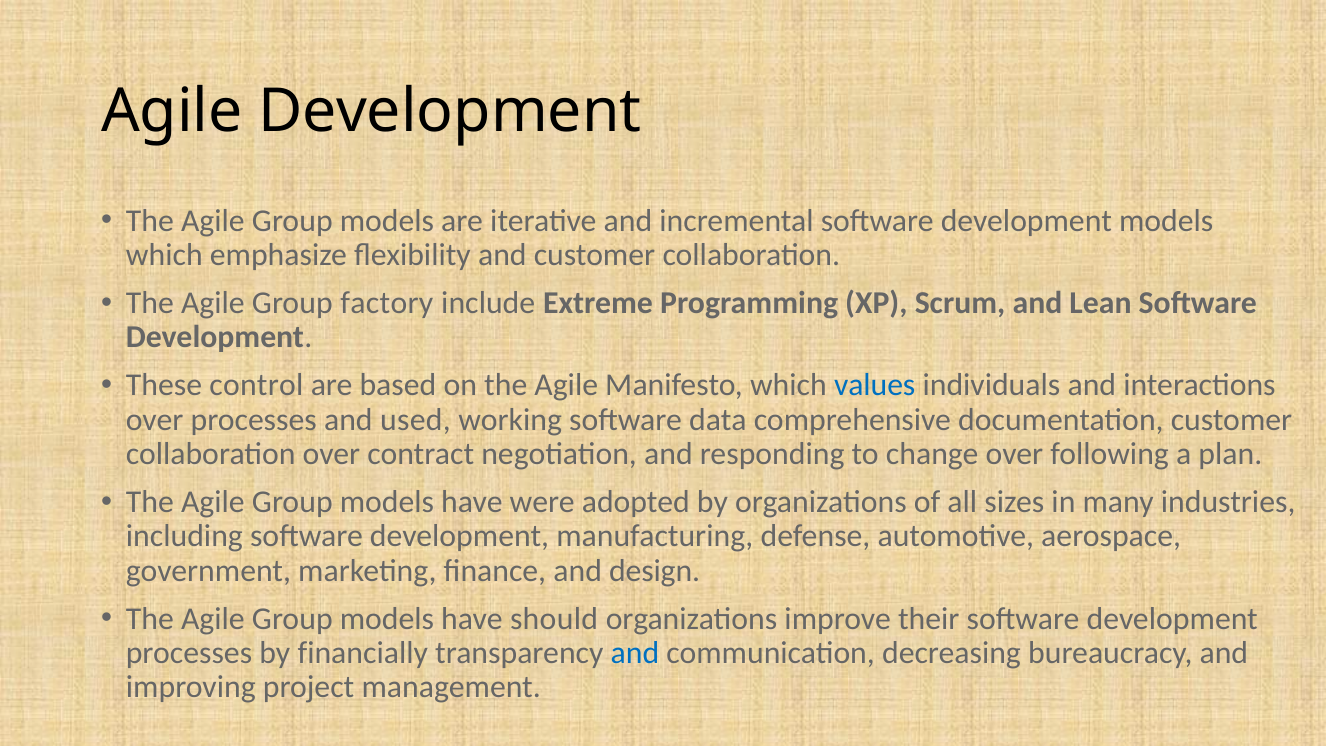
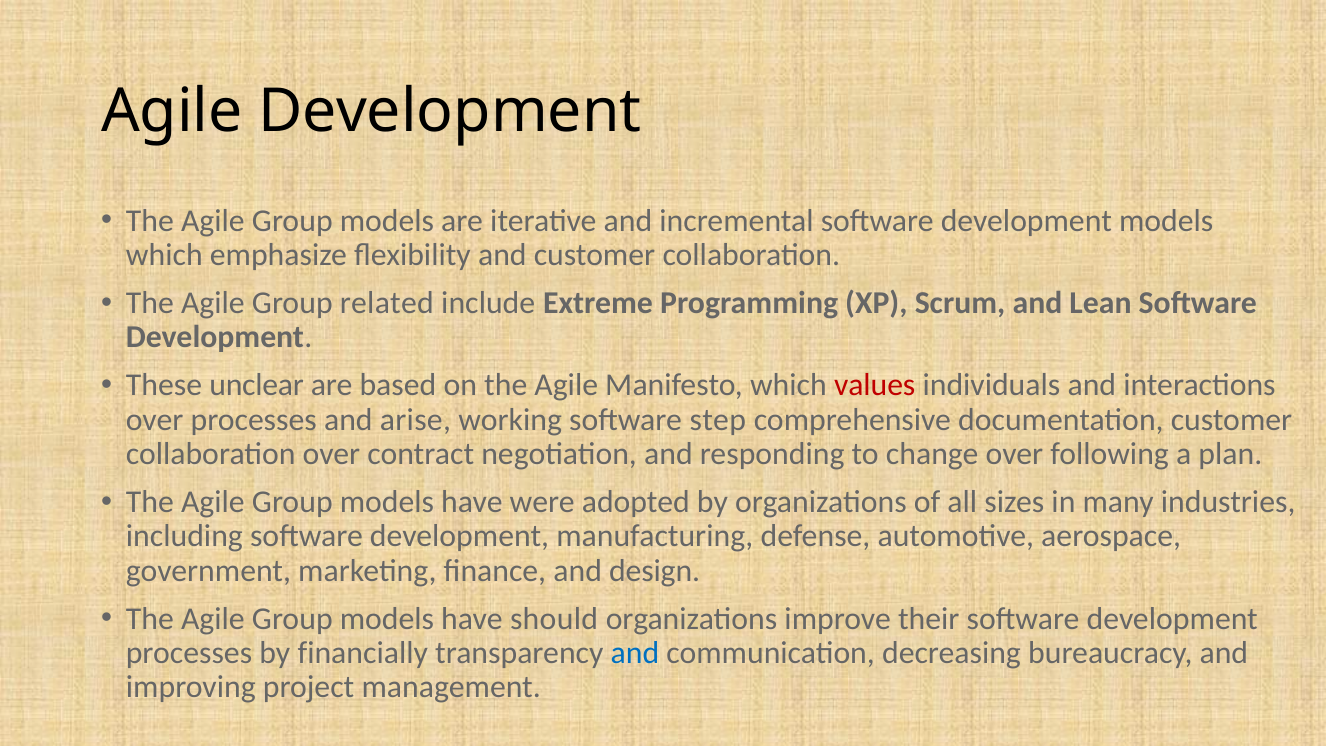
factory: factory -> related (387, 303)
control: control -> unclear (257, 385)
values colour: blue -> red (875, 385)
used: used -> arise (415, 420)
data: data -> step (718, 420)
